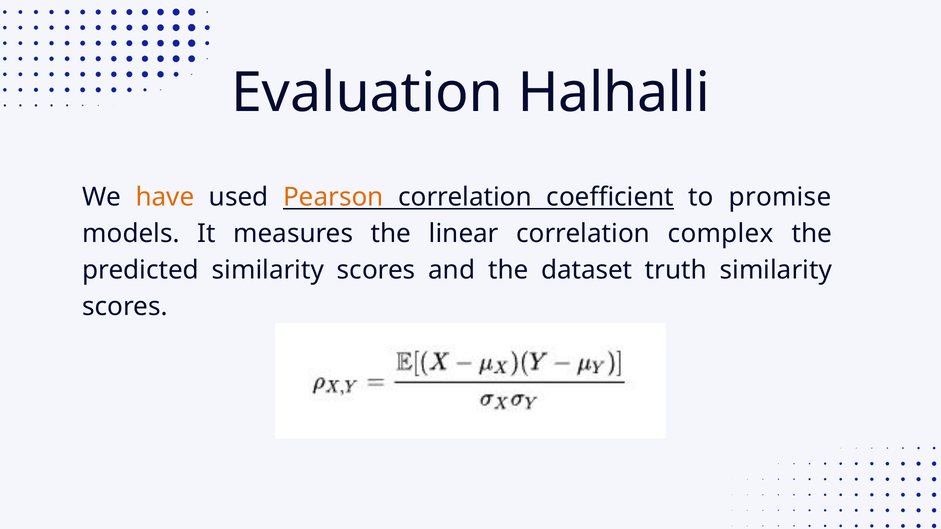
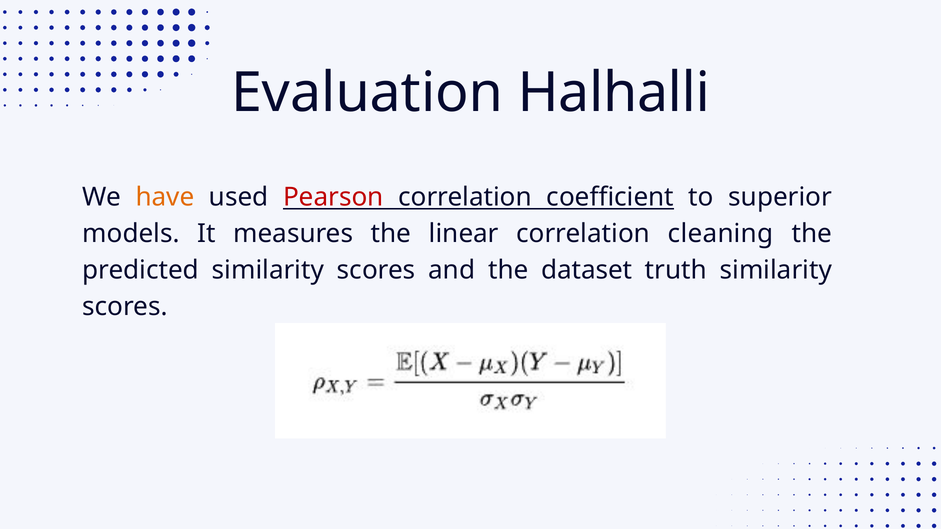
Pearson colour: orange -> red (333, 197)
promise: promise -> superior (780, 197)
complex: complex -> cleaning (721, 234)
